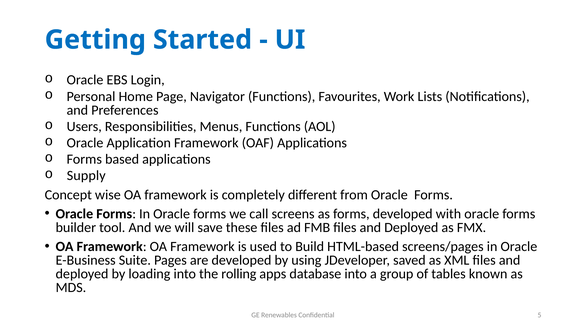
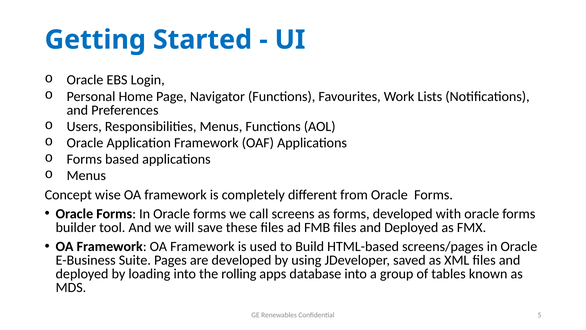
Supply: Supply -> Menus (86, 175)
